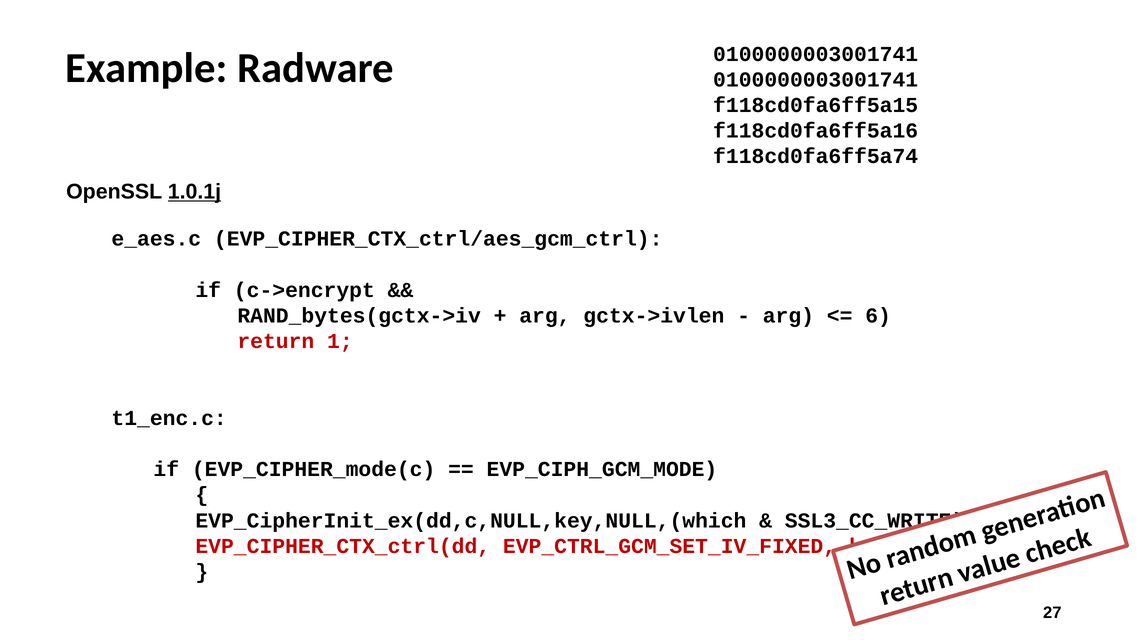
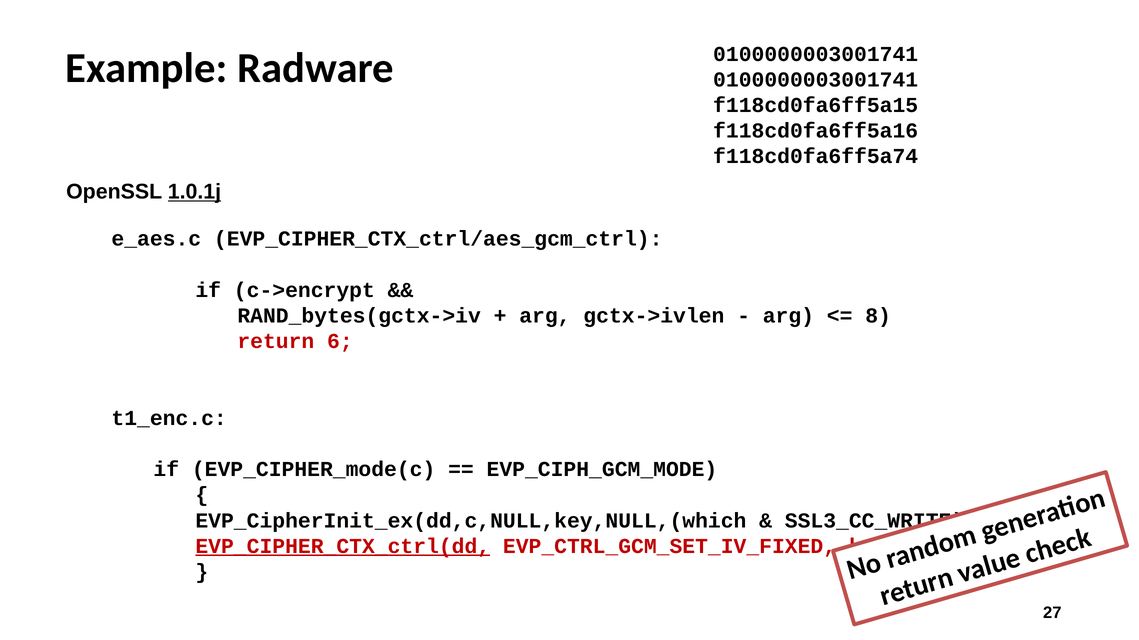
6: 6 -> 8 (878, 316)
1: 1 -> 6 (340, 342)
EVP_CIPHER_CTX_ctrl(dd underline: none -> present (343, 547)
